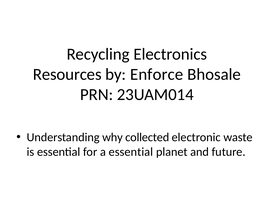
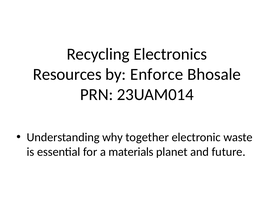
collected: collected -> together (147, 137)
a essential: essential -> materials (131, 152)
